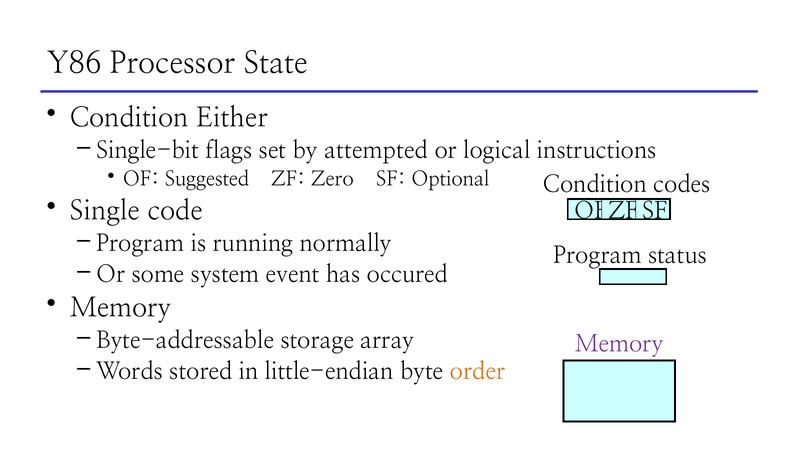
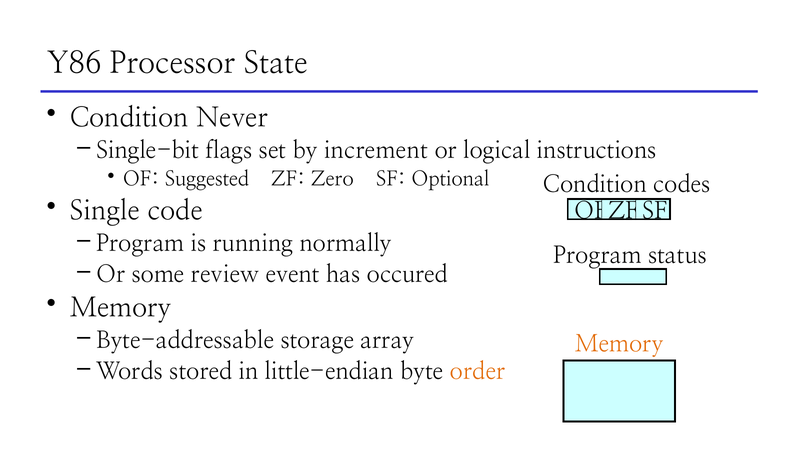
Either: Either -> Never (232, 118)
attempted: attempted -> increment (376, 150)
system: system -> review (225, 274)
Memory colour: purple -> orange (619, 344)
